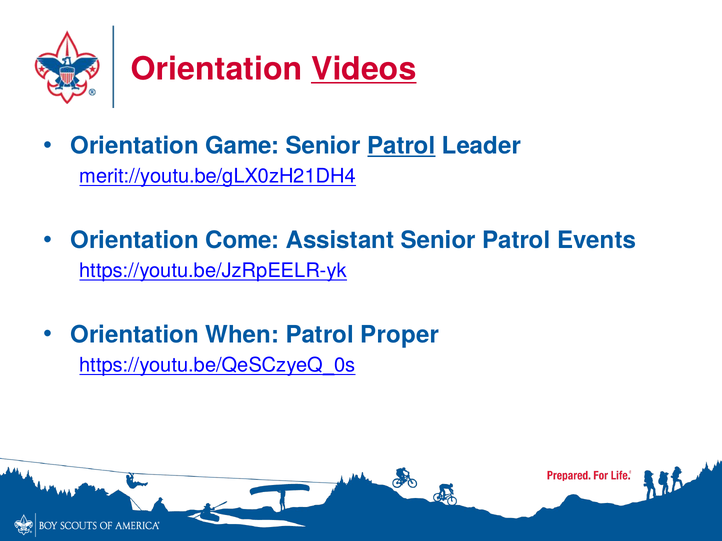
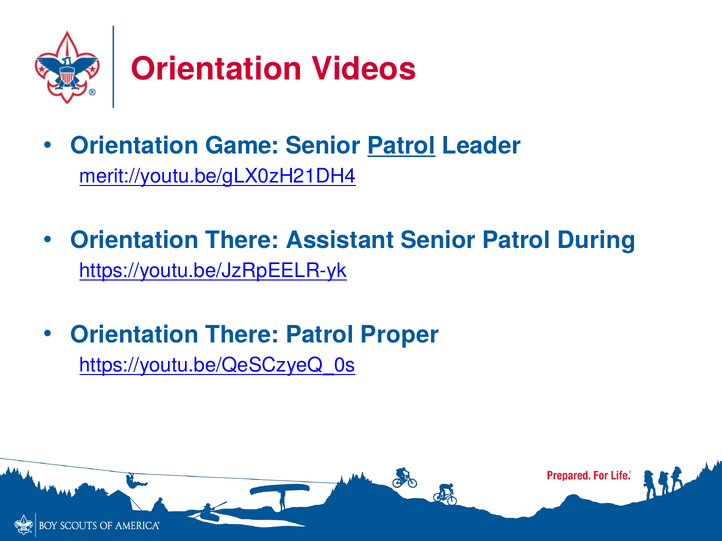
Videos underline: present -> none (364, 69)
Come: Come -> There (242, 241)
Events: Events -> During (596, 241)
When: When -> There (242, 335)
